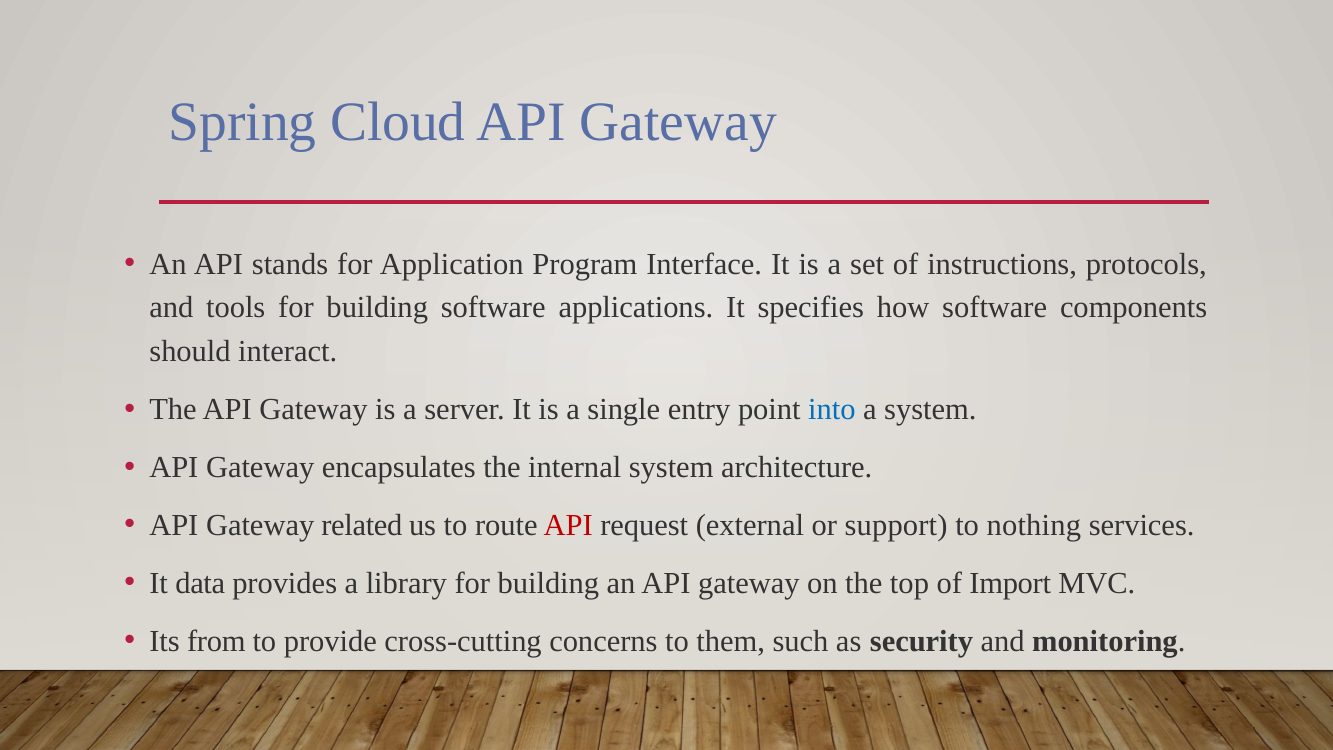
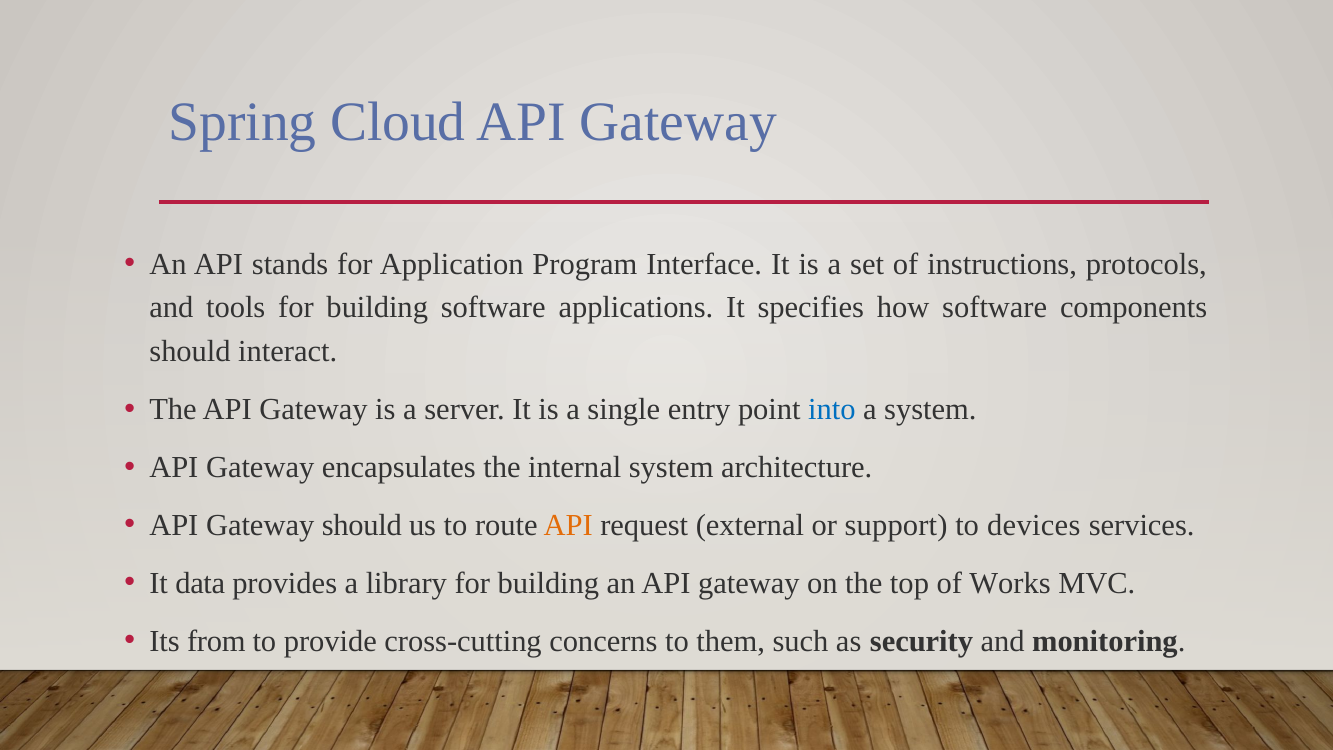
Gateway related: related -> should (362, 525)
API colour: red -> orange (568, 525)
nothing: nothing -> devices (1034, 525)
Import: Import -> Works (1010, 583)
